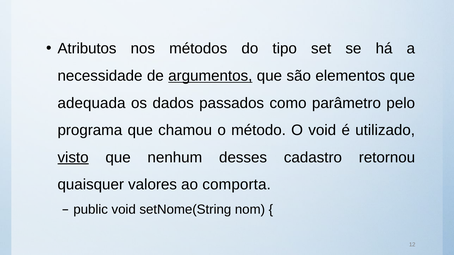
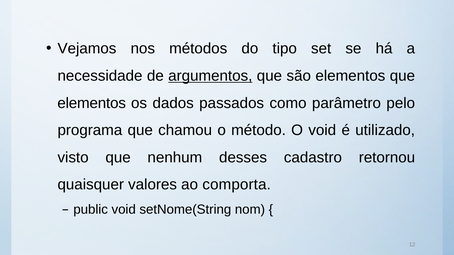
Atributos: Atributos -> Vejamos (87, 49)
adequada: adequada -> elementos (92, 103)
visto underline: present -> none (73, 158)
